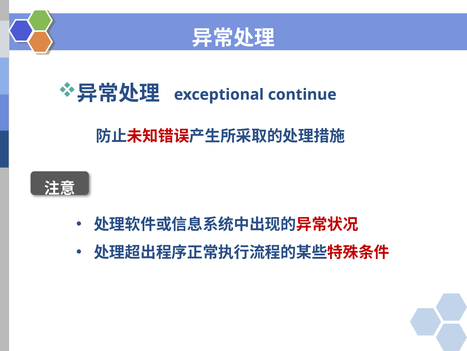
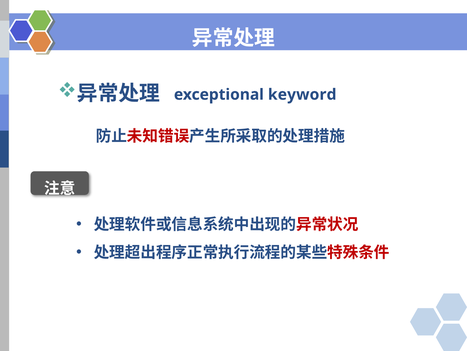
continue: continue -> keyword (302, 94)
